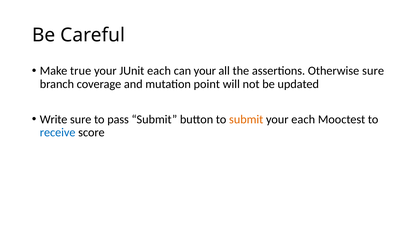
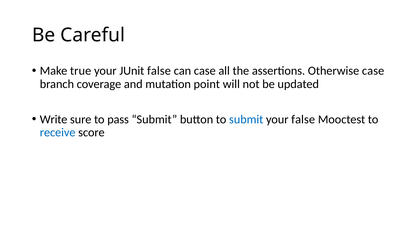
JUnit each: each -> false (159, 71)
can your: your -> case (205, 71)
Otherwise sure: sure -> case (373, 71)
submit colour: orange -> blue (246, 119)
your each: each -> false (303, 119)
